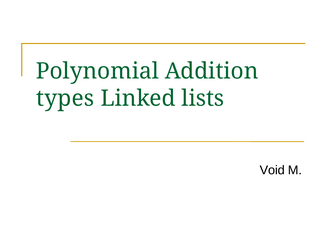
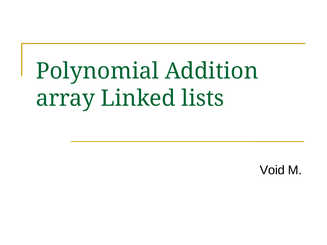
types: types -> array (65, 99)
